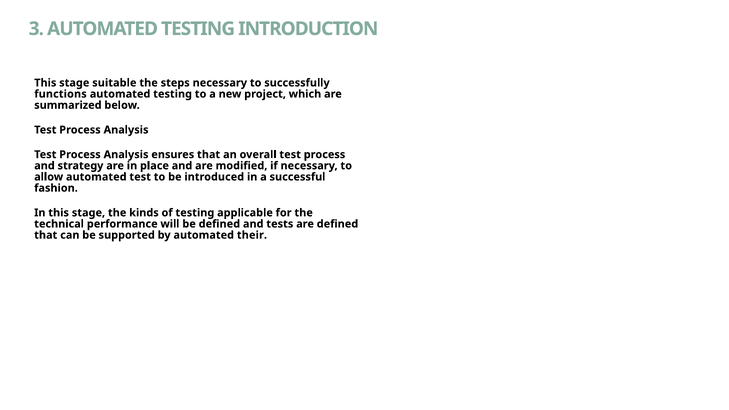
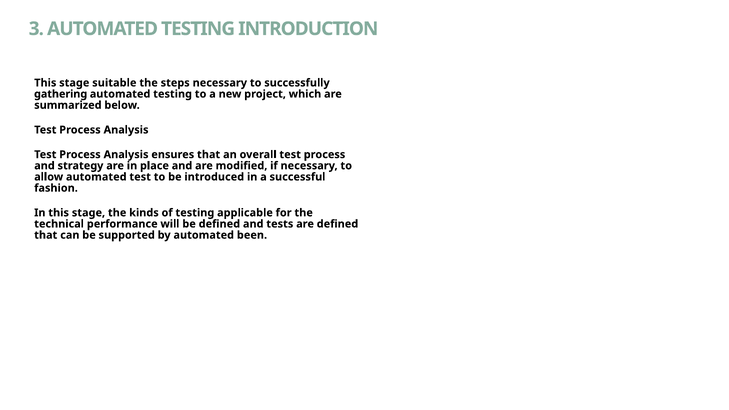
functions: functions -> gathering (61, 94)
their: their -> been (252, 235)
